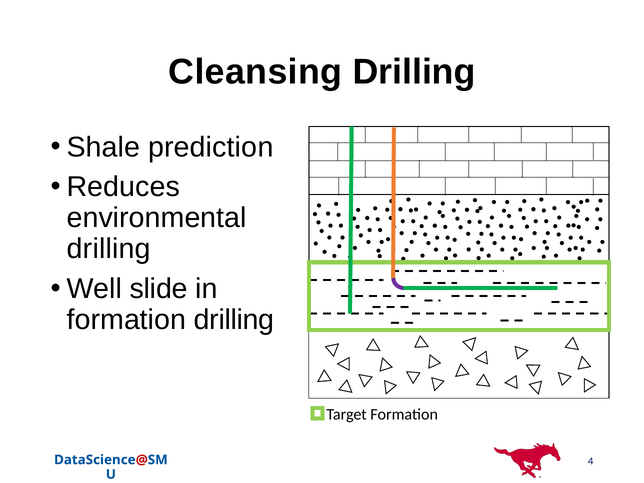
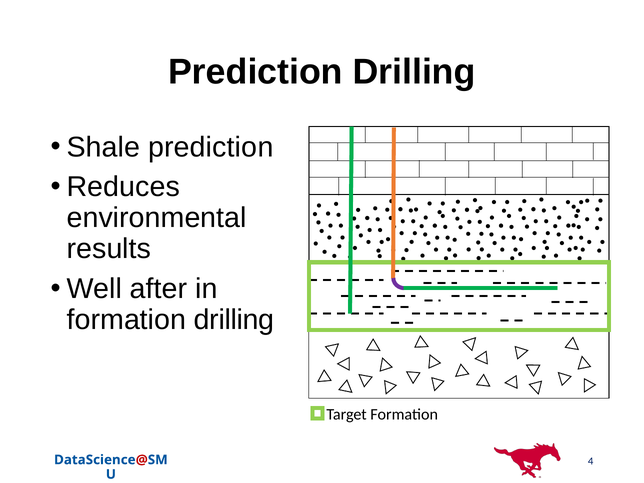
Cleansing: Cleansing -> Prediction (255, 72)
drilling: drilling -> results (109, 249)
slide: slide -> after (159, 289)
